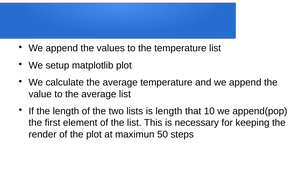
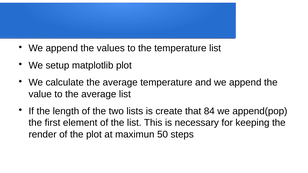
is length: length -> create (169, 111)
10: 10 -> 84 (209, 111)
